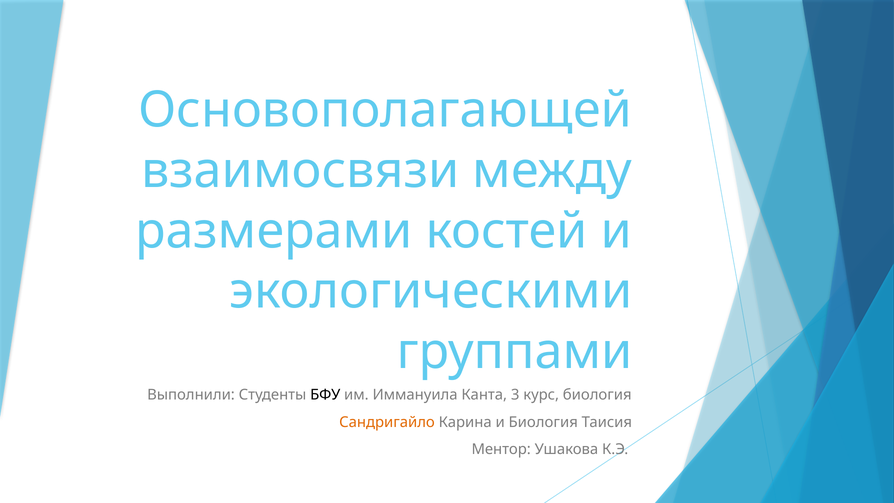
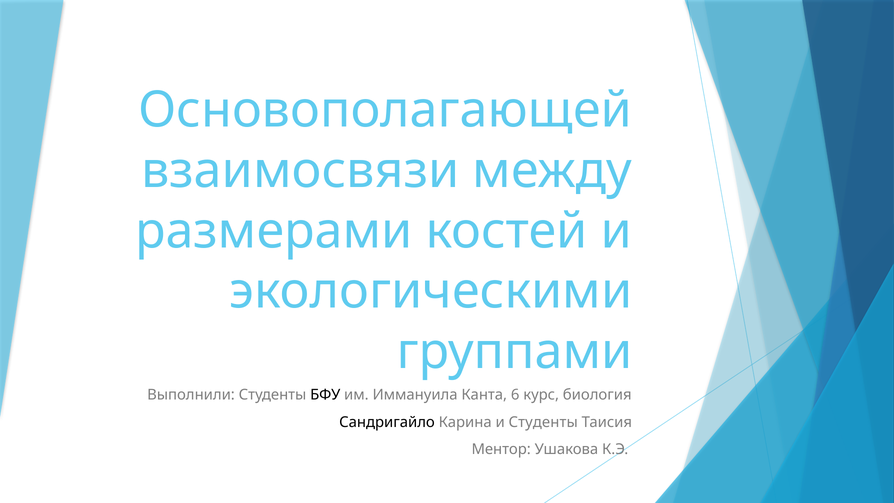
3: 3 -> 6 (515, 395)
Сандригайло colour: orange -> black (387, 422)
и Биология: Биология -> Студенты (543, 422)
